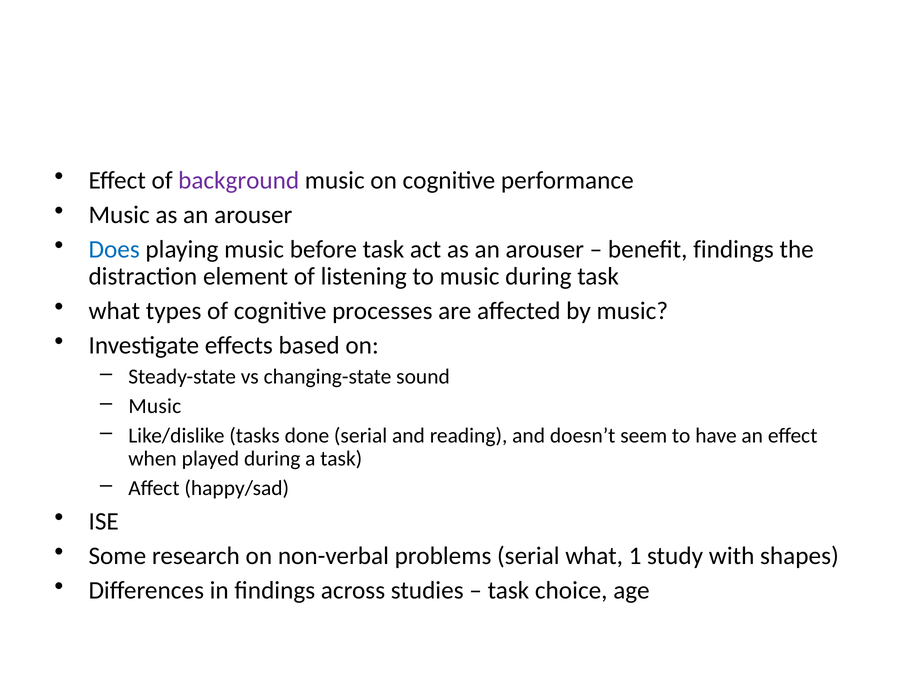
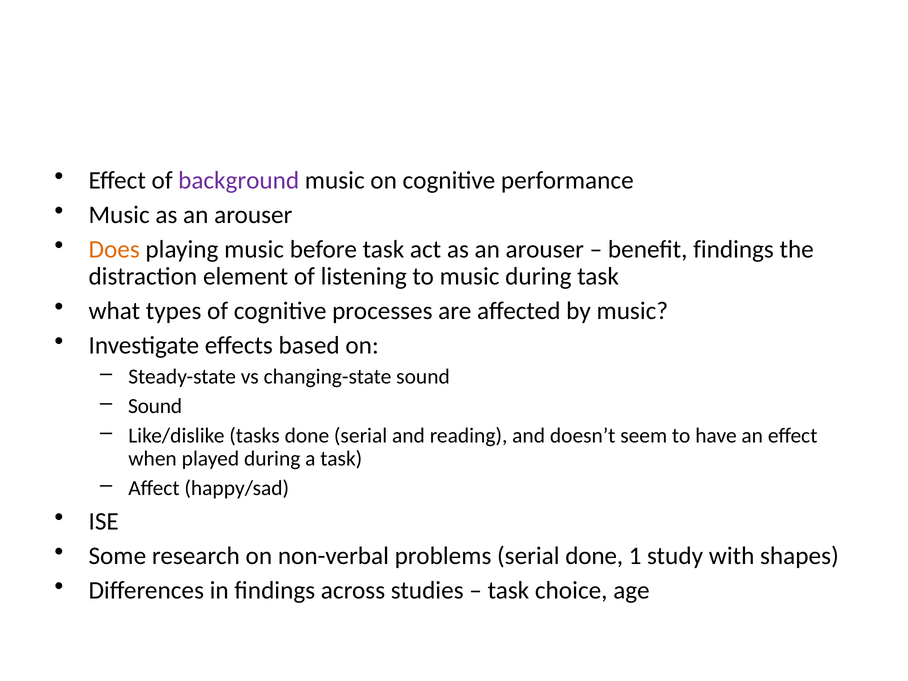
Does colour: blue -> orange (114, 249)
Music: Music -> Sound (155, 406)
serial what: what -> done (594, 556)
